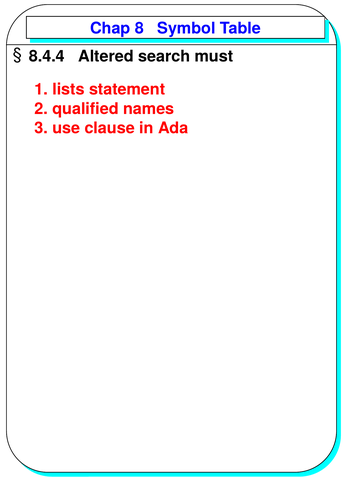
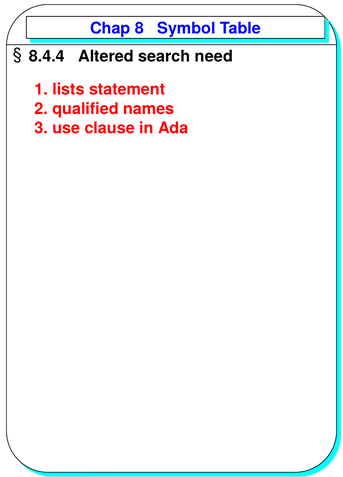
must: must -> need (214, 56)
